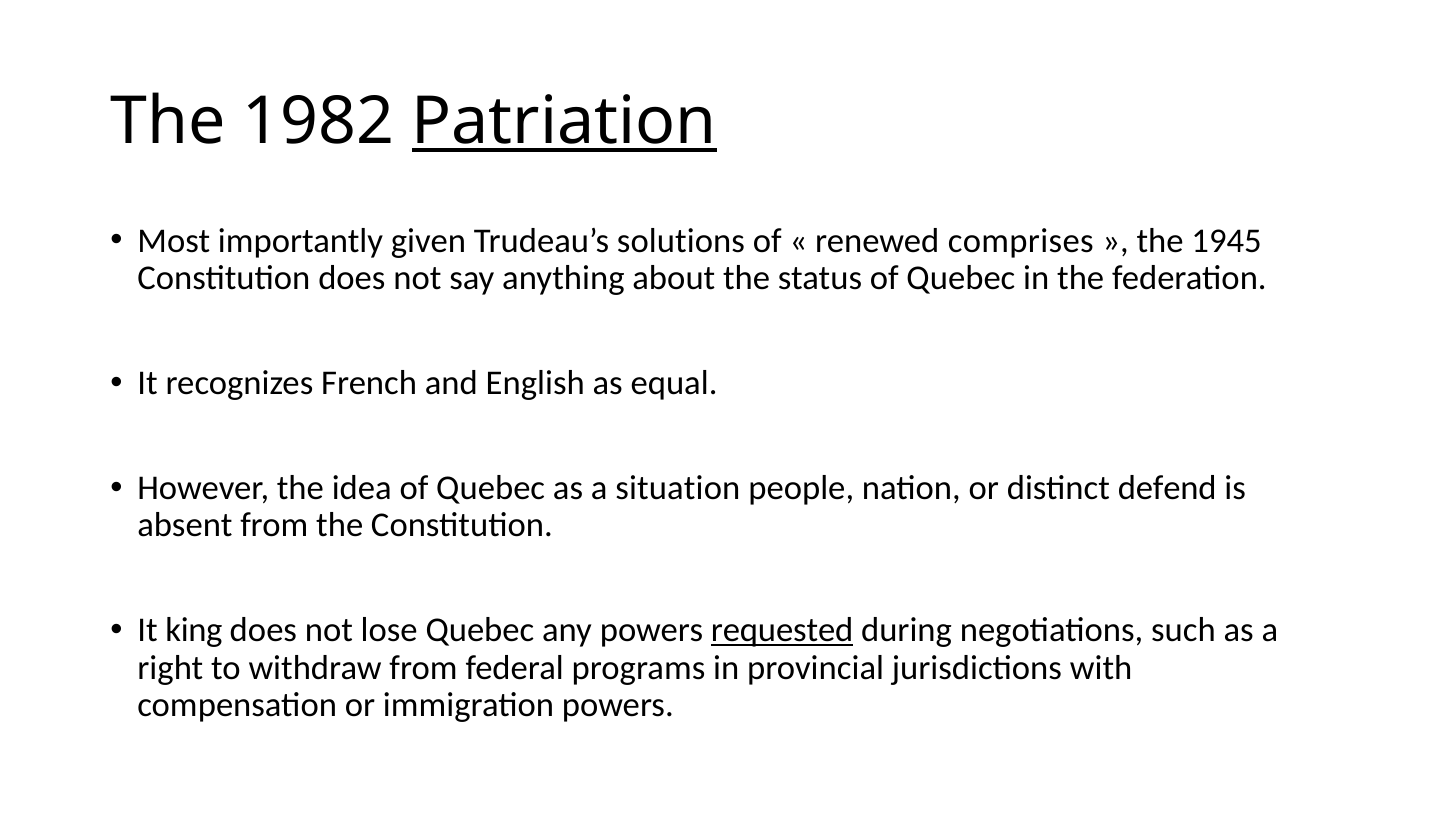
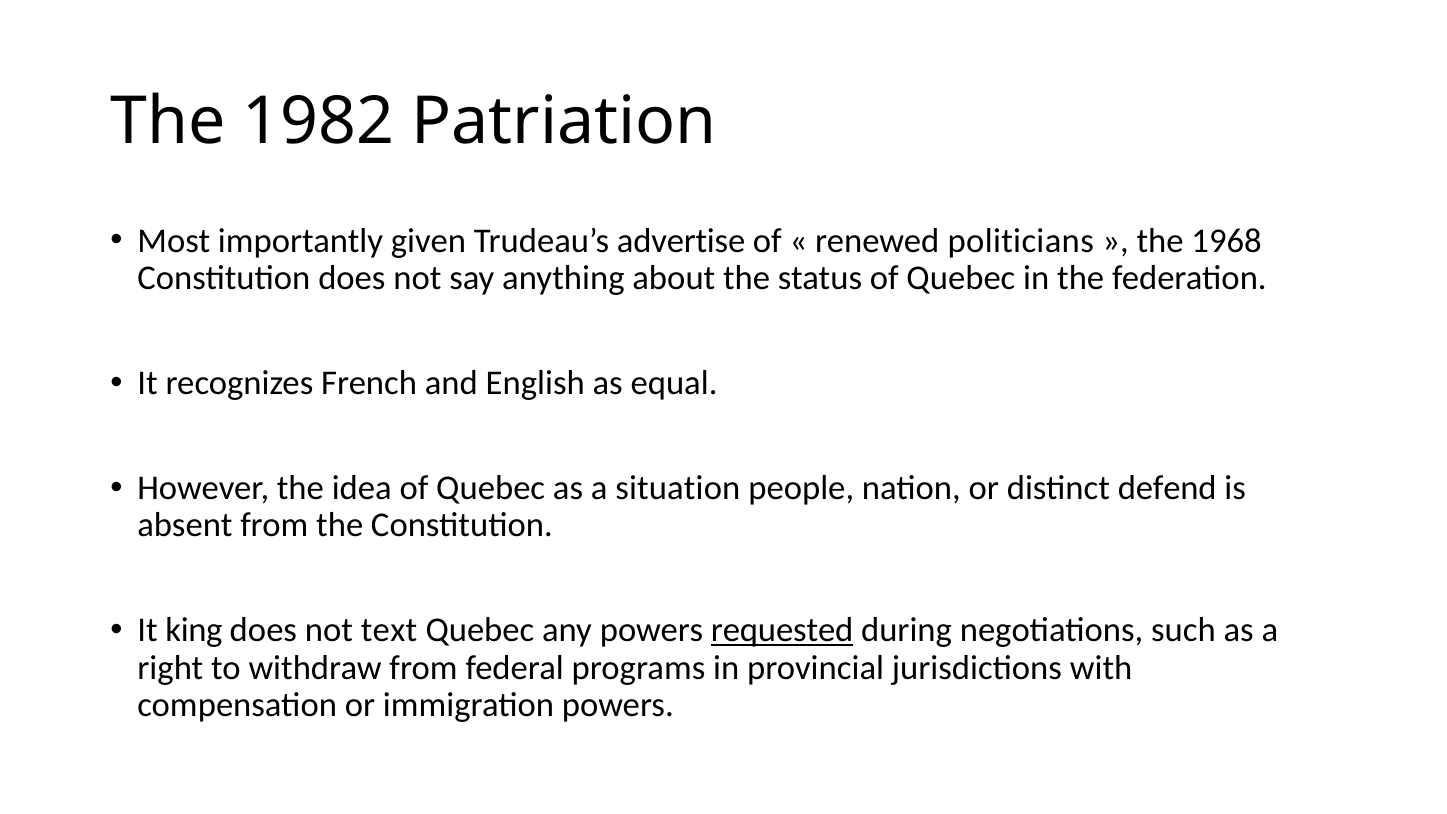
Patriation underline: present -> none (564, 122)
solutions: solutions -> advertise (681, 241)
comprises: comprises -> politicians (1021, 241)
1945: 1945 -> 1968 (1227, 241)
lose: lose -> text (389, 630)
